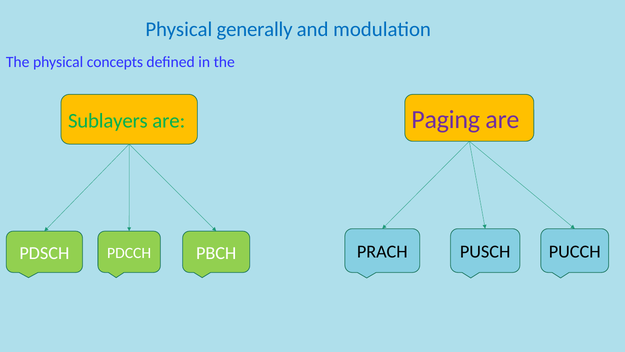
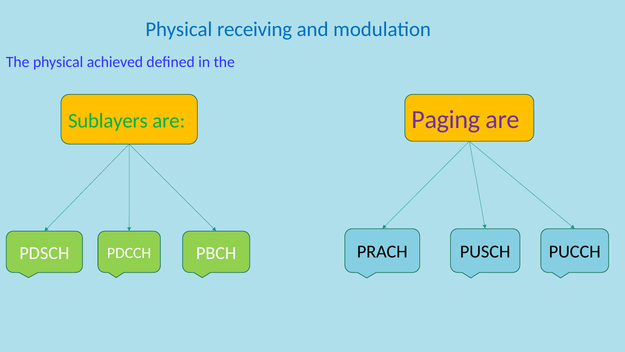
generally: generally -> receiving (255, 29)
concepts: concepts -> achieved (115, 62)
